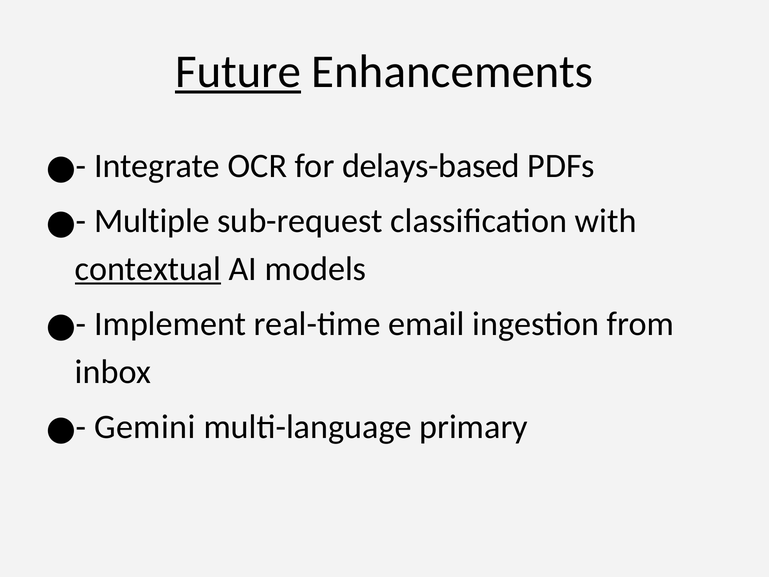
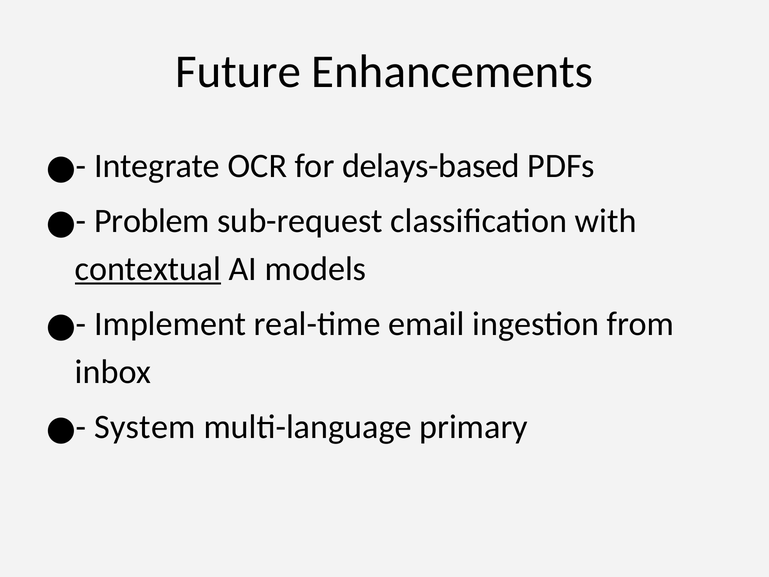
Future underline: present -> none (238, 72)
Multiple: Multiple -> Problem (152, 221)
Gemini: Gemini -> System (145, 427)
